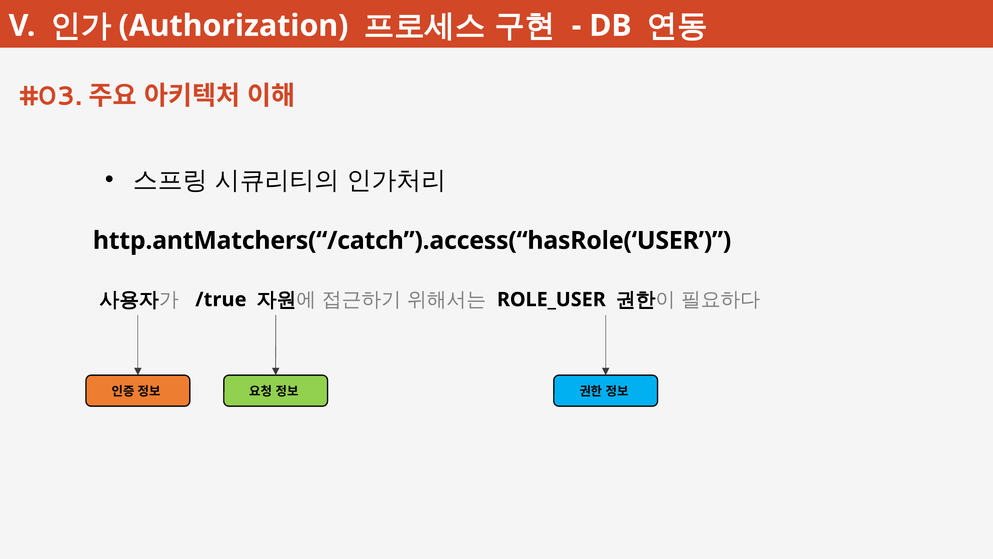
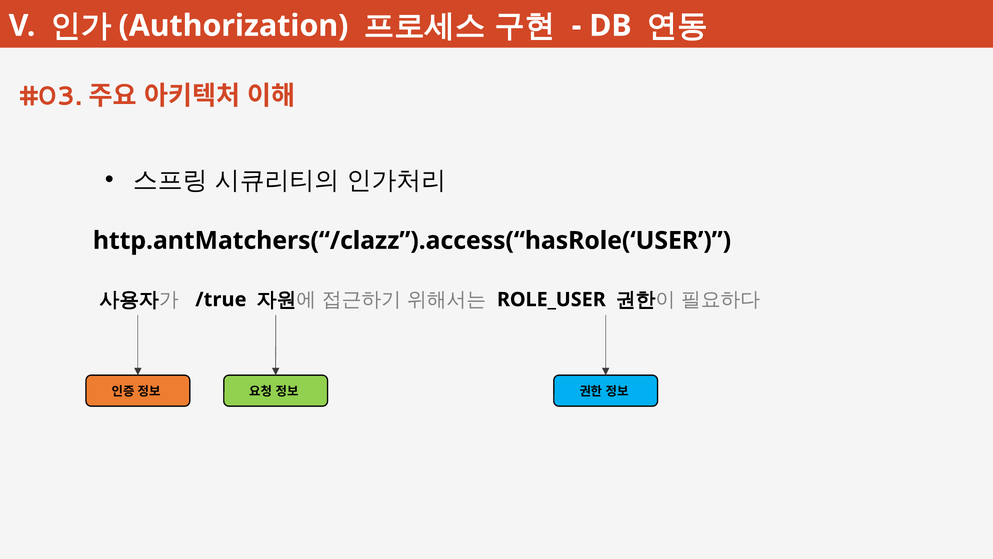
http.antMatchers(“/catch”).access(“hasRole(‘USER: http.antMatchers(“/catch”).access(“hasRole(‘USER -> http.antMatchers(“/clazz”).access(“hasRole(‘USER (412, 240)
